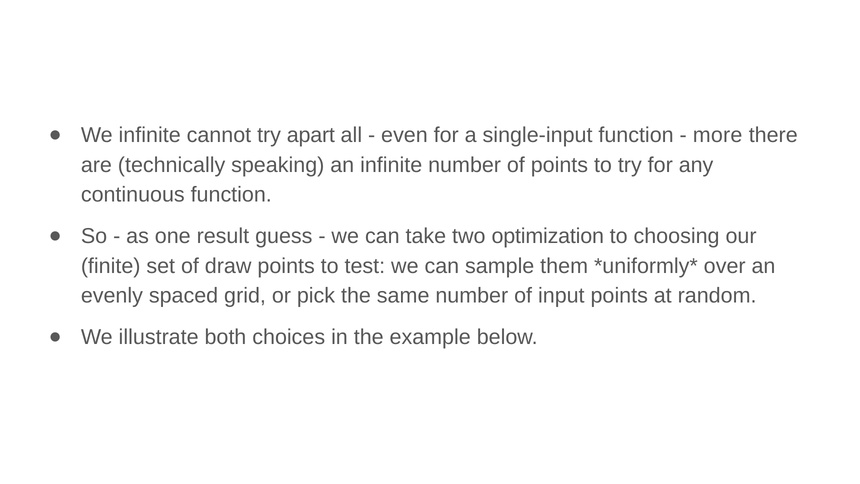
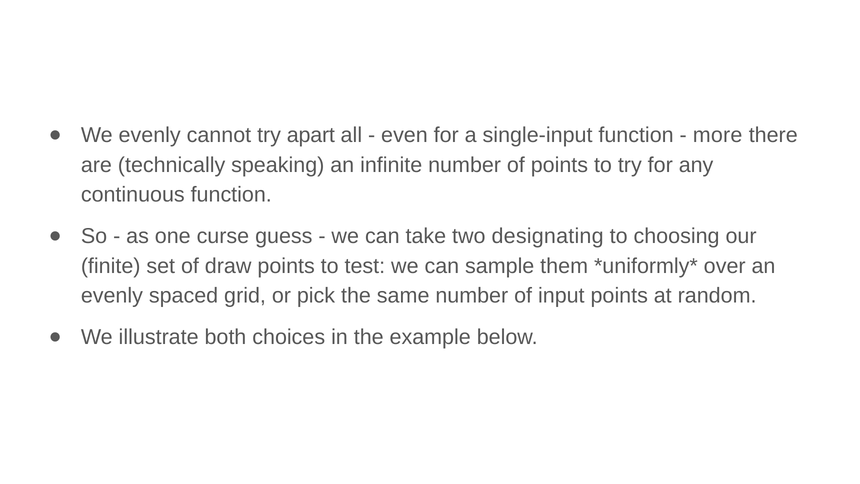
We infinite: infinite -> evenly (150, 135)
result: result -> curse (223, 236)
optimization: optimization -> designating (548, 236)
